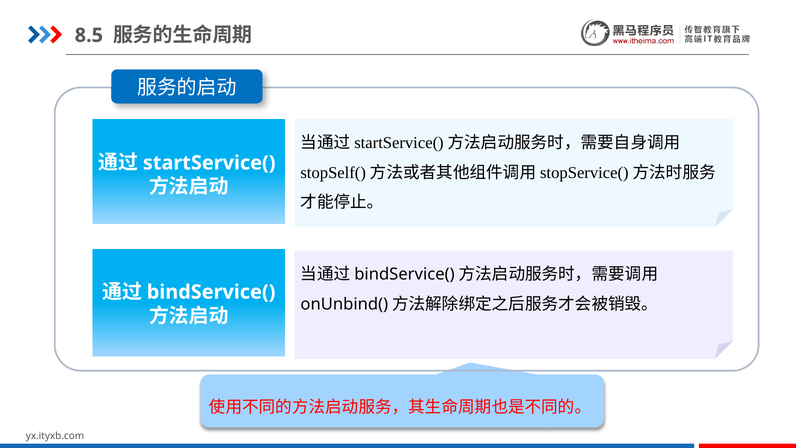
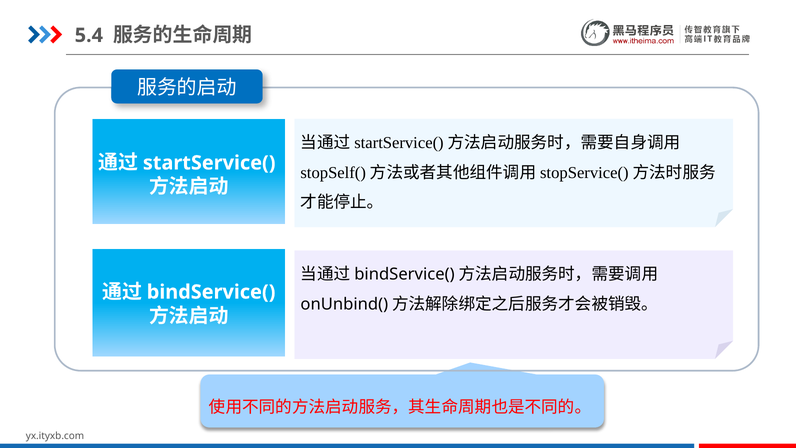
8.5: 8.5 -> 5.4 (89, 35)
